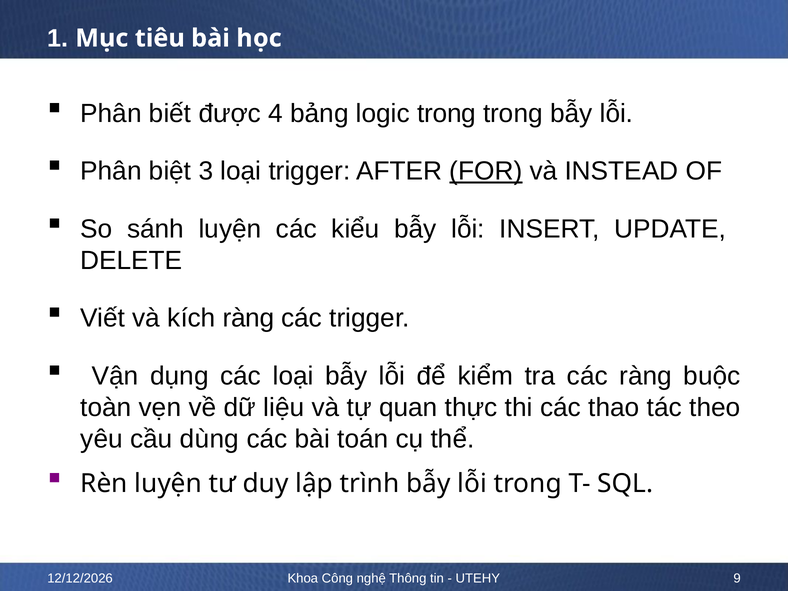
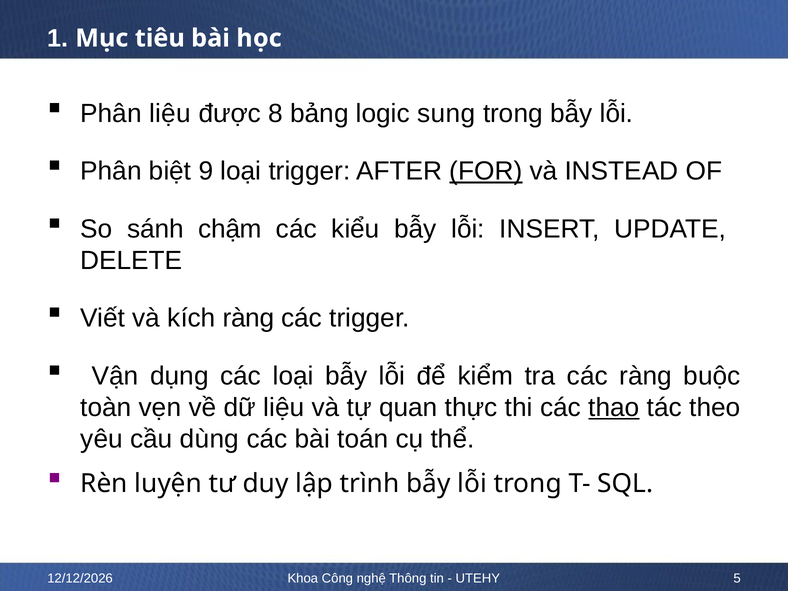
Phân biết: biết -> liệu (170, 113)
4: 4 -> 8 (276, 113)
logic trong: trong -> sung (446, 113)
3: 3 -> 9 (206, 171)
sánh luyện: luyện -> chậm (230, 229)
thao underline: none -> present (614, 408)
9: 9 -> 5 (737, 578)
